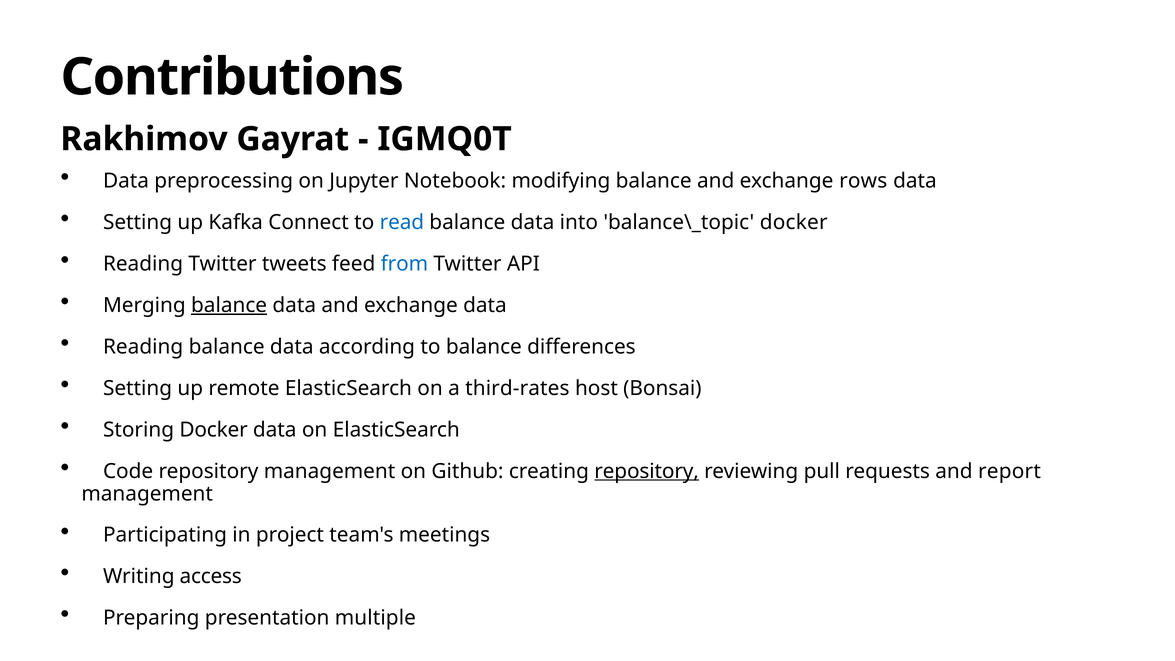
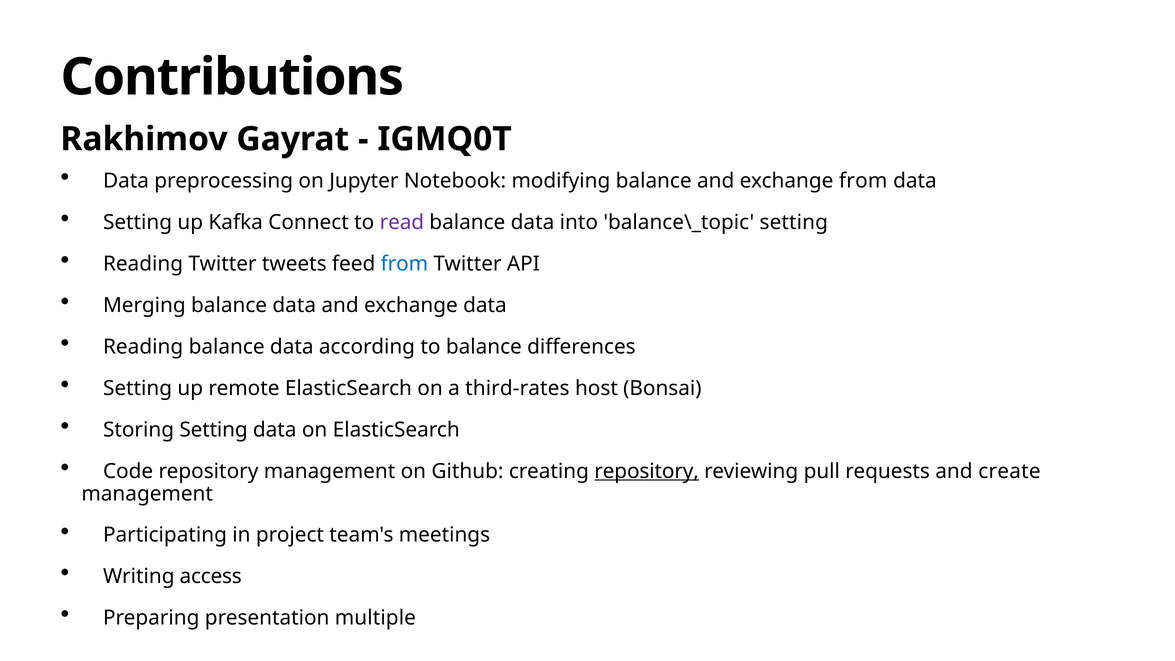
exchange rows: rows -> from (863, 181)
read colour: blue -> purple (402, 222)
balance\_topic docker: docker -> setting (794, 222)
balance underline: present -> none (229, 305)
Storing Docker: Docker -> Setting (214, 430)
report: report -> create (1009, 471)
